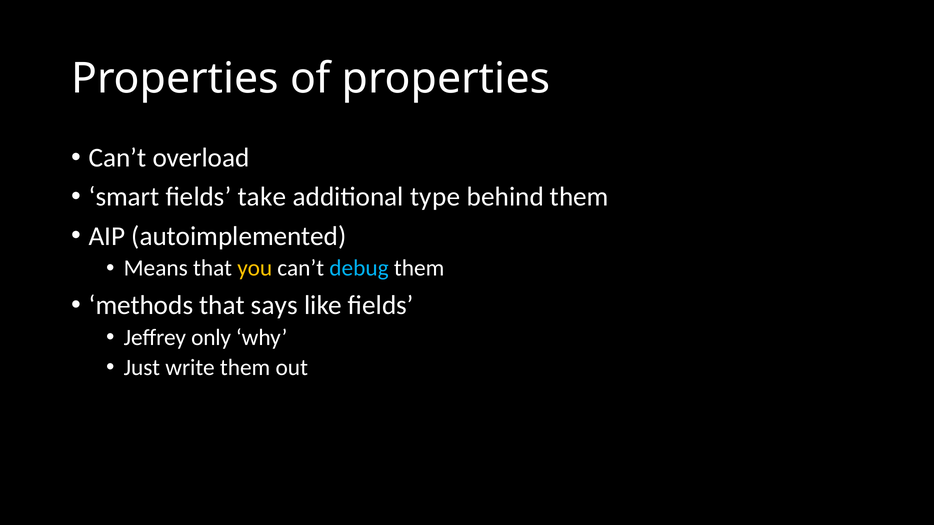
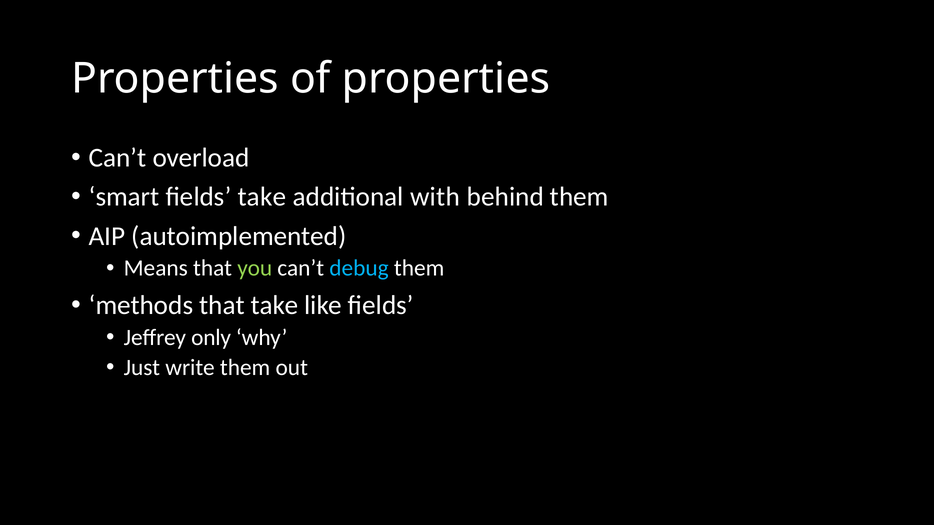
type: type -> with (435, 197)
you colour: yellow -> light green (255, 268)
that says: says -> take (274, 305)
